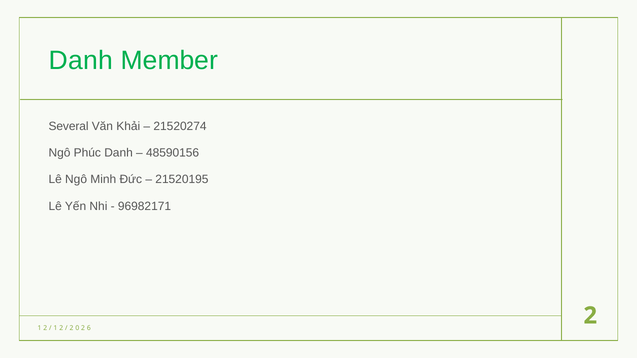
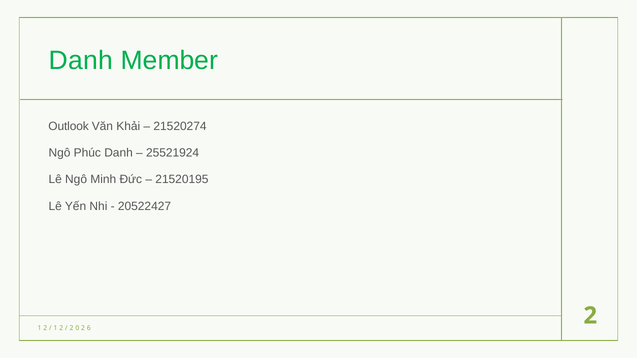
Several: Several -> Outlook (69, 126)
48590156: 48590156 -> 25521924 (173, 153)
96982171: 96982171 -> 20522427 (144, 206)
